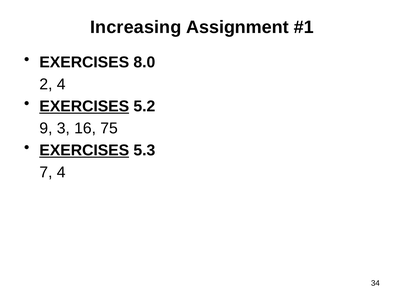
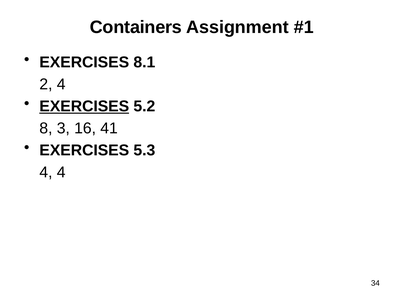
Increasing: Increasing -> Containers (136, 27)
8.0: 8.0 -> 8.1 (144, 62)
9: 9 -> 8 (46, 128)
75: 75 -> 41 (109, 128)
EXERCISES underline: present -> none (84, 150)
7: 7 -> 4 (46, 172)
